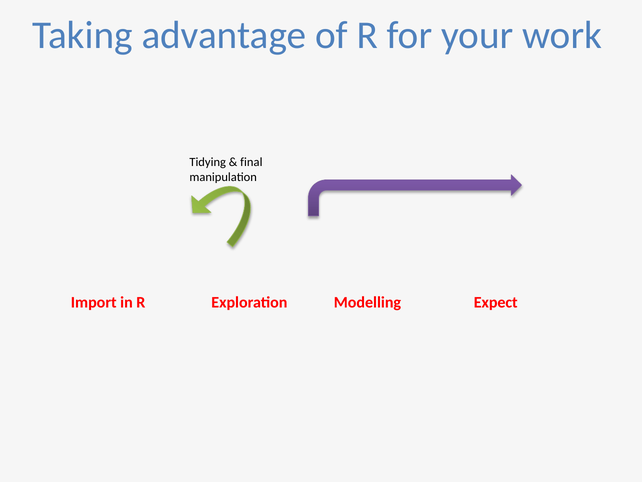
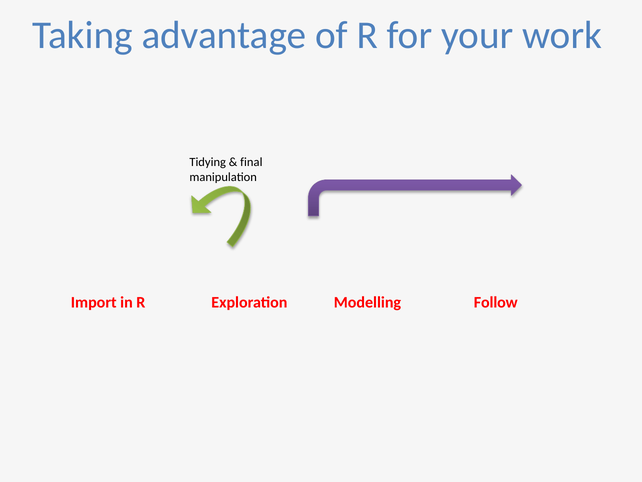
Expect: Expect -> Follow (496, 302)
